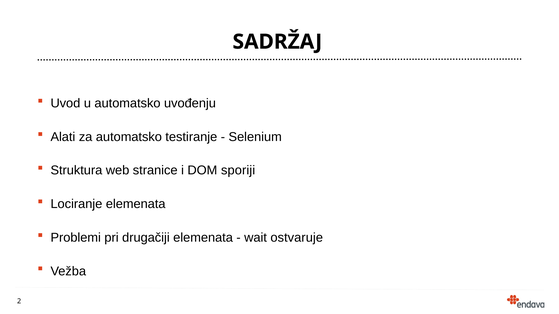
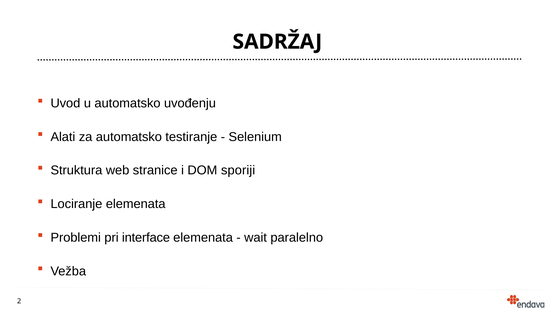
drugačiji: drugačiji -> interface (146, 238)
ostvaruje: ostvaruje -> paralelno (297, 238)
